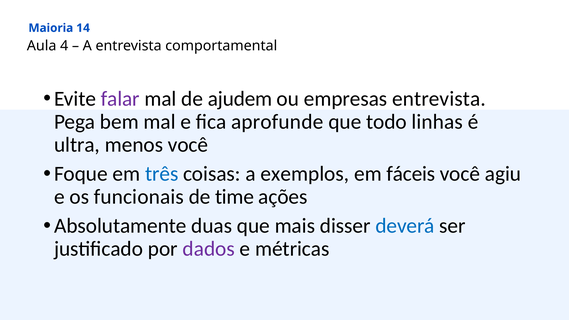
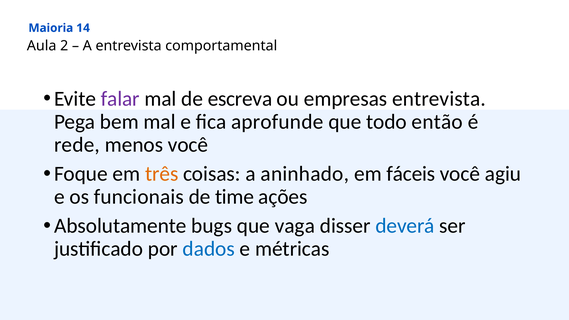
4: 4 -> 2 (64, 46)
ajudem: ajudem -> escreva (240, 99)
linhas: linhas -> então (437, 122)
ultra: ultra -> rede (77, 145)
três colour: blue -> orange (162, 174)
exemplos: exemplos -> aninhado (305, 174)
duas: duas -> bugs (212, 226)
mais: mais -> vaga (295, 226)
dados colour: purple -> blue (209, 249)
